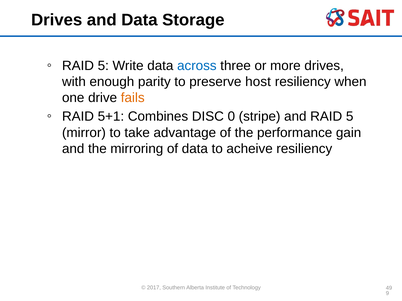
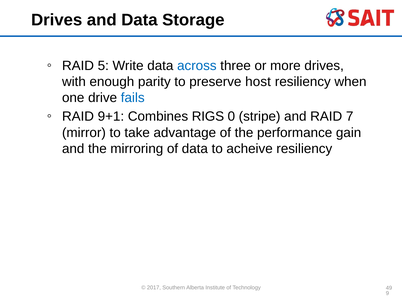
fails colour: orange -> blue (133, 98)
5+1: 5+1 -> 9+1 (111, 117)
DISC: DISC -> RIGS (208, 117)
and RAID 5: 5 -> 7 (350, 117)
